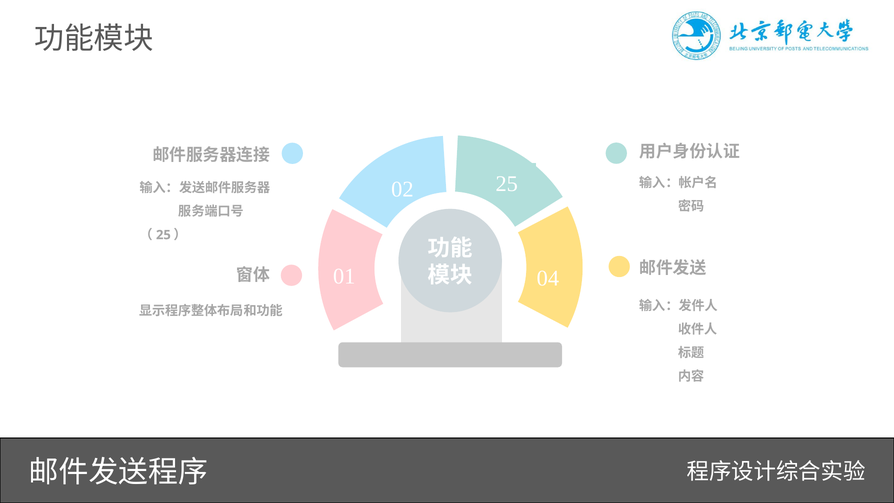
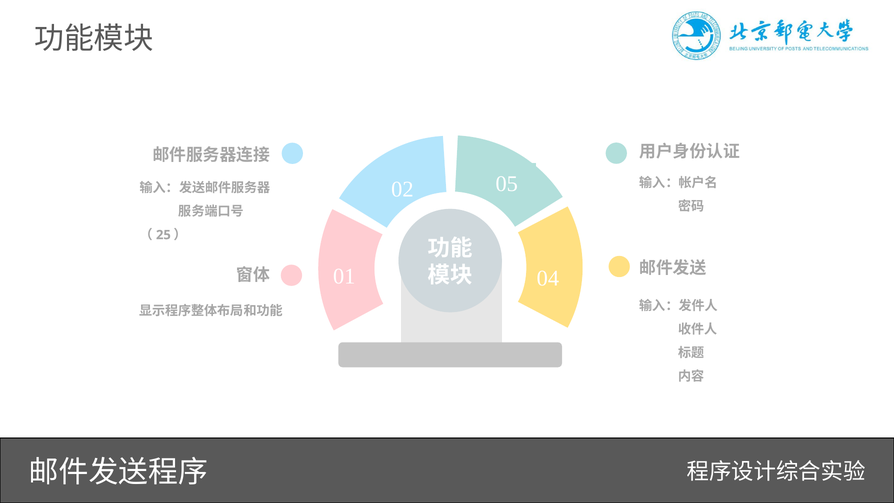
02 25: 25 -> 05 (507, 184)
